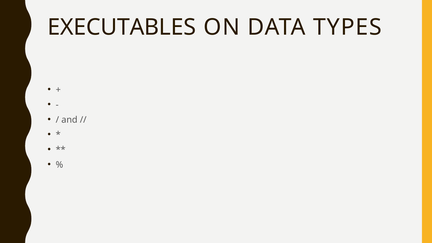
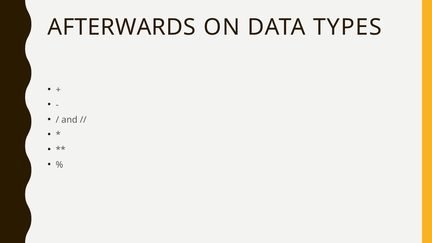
EXECUTABLES: EXECUTABLES -> AFTERWARDS (122, 27)
